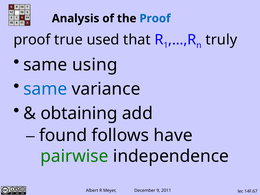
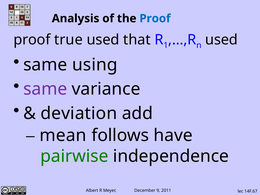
truly: truly -> used (221, 40)
same colour: blue -> purple (45, 89)
obtaining: obtaining -> deviation (79, 113)
found: found -> mean (63, 135)
